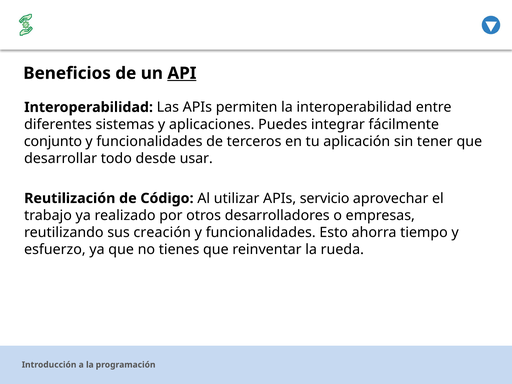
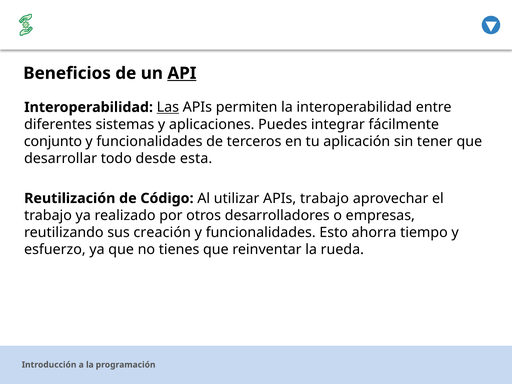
Las underline: none -> present (168, 107)
usar: usar -> esta (196, 158)
APIs servicio: servicio -> trabajo (325, 198)
